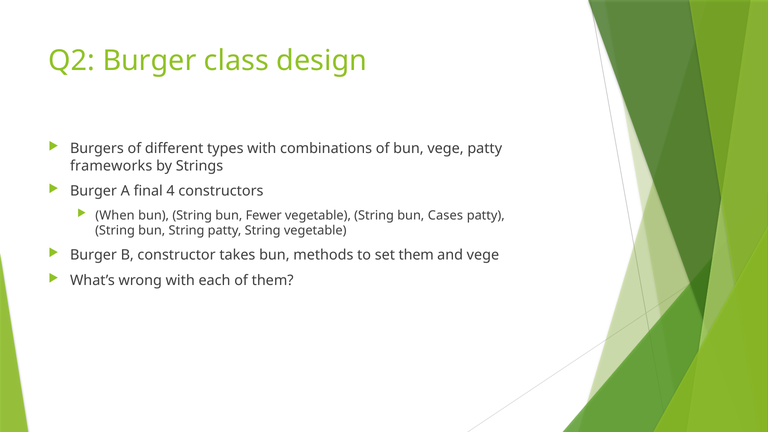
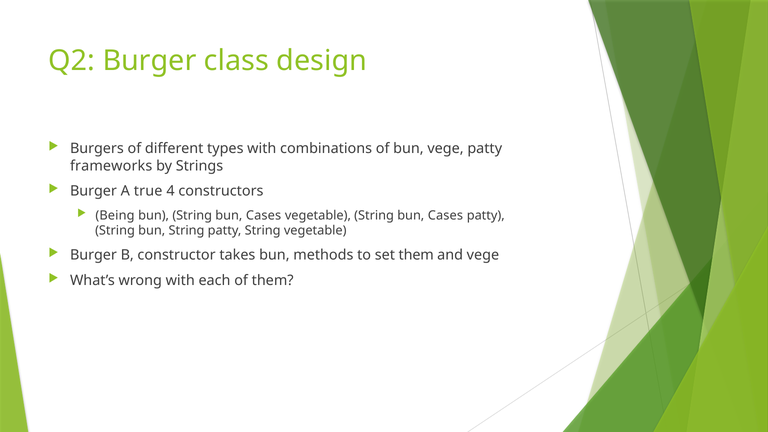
final: final -> true (148, 191)
When: When -> Being (115, 215)
bun String bun Fewer: Fewer -> Cases (264, 215)
